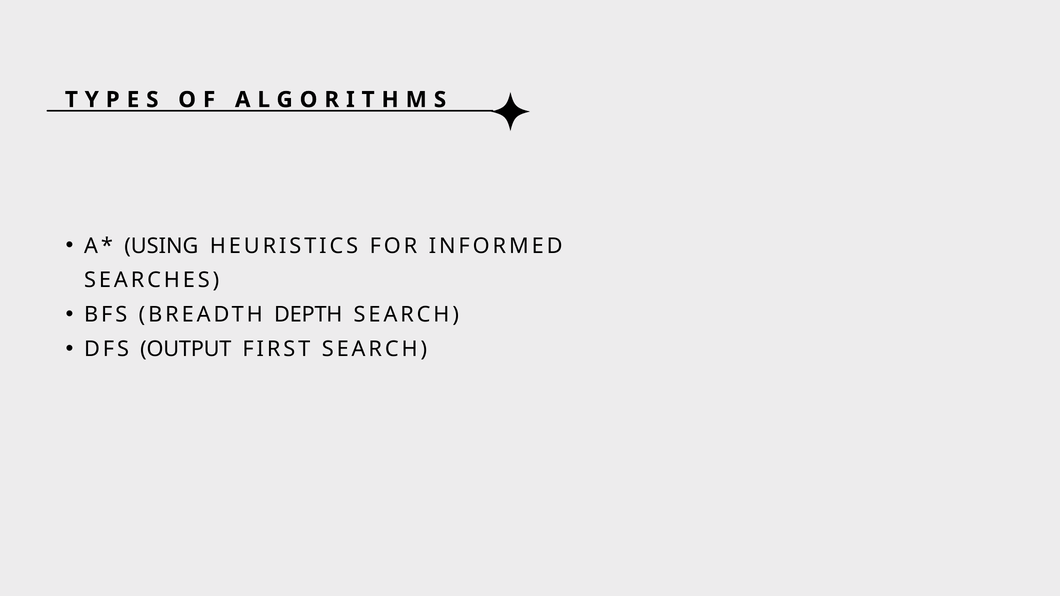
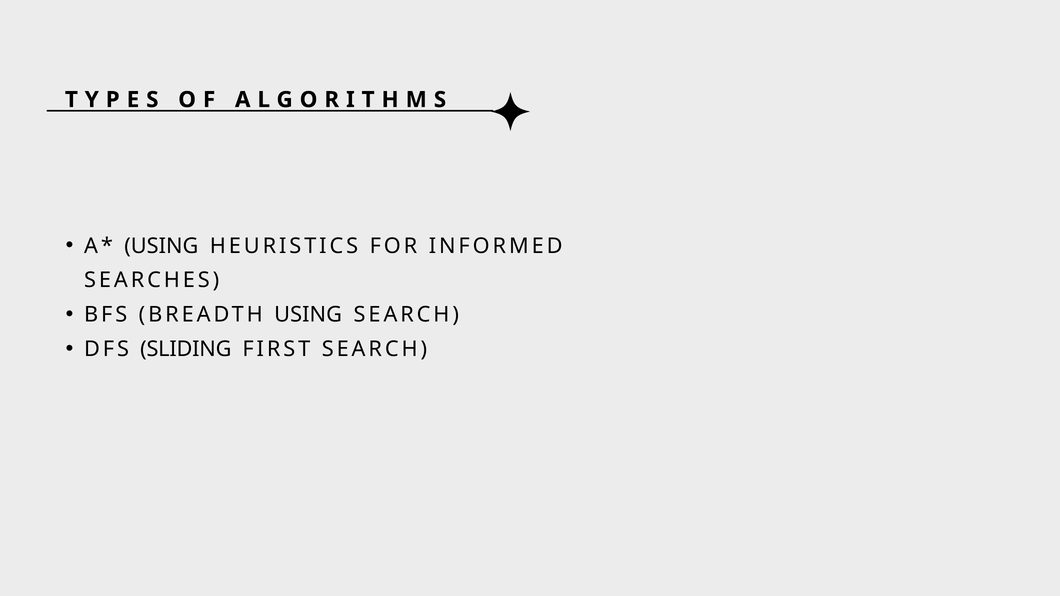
BREADTH DEPTH: DEPTH -> USING (308, 315)
OUTPUT: OUTPUT -> SLIDING (186, 349)
